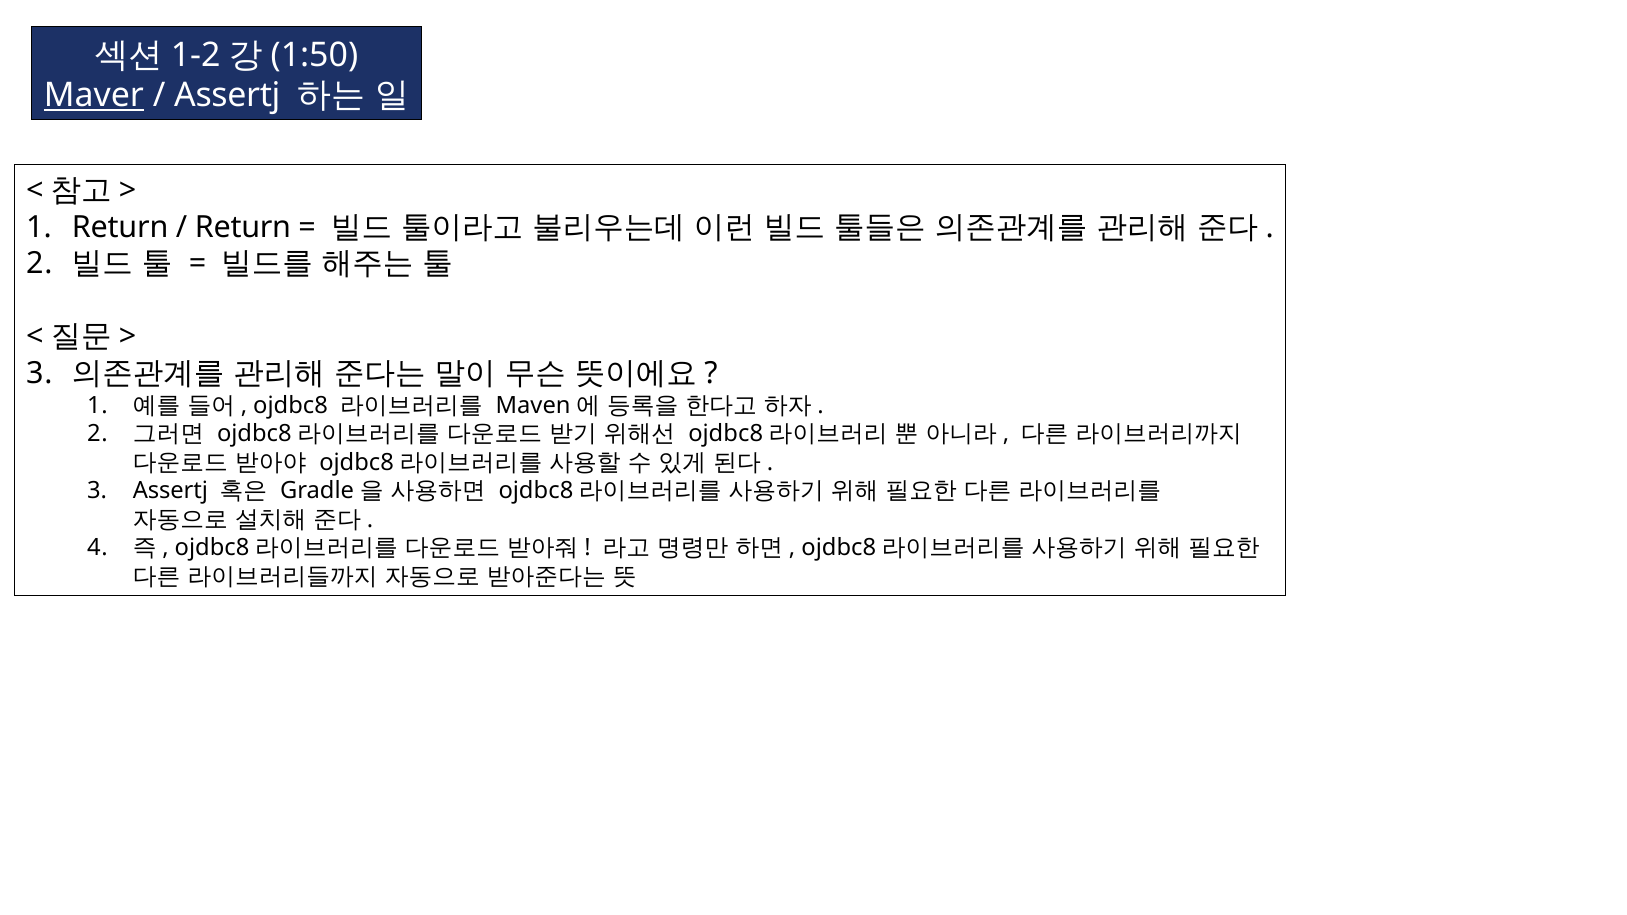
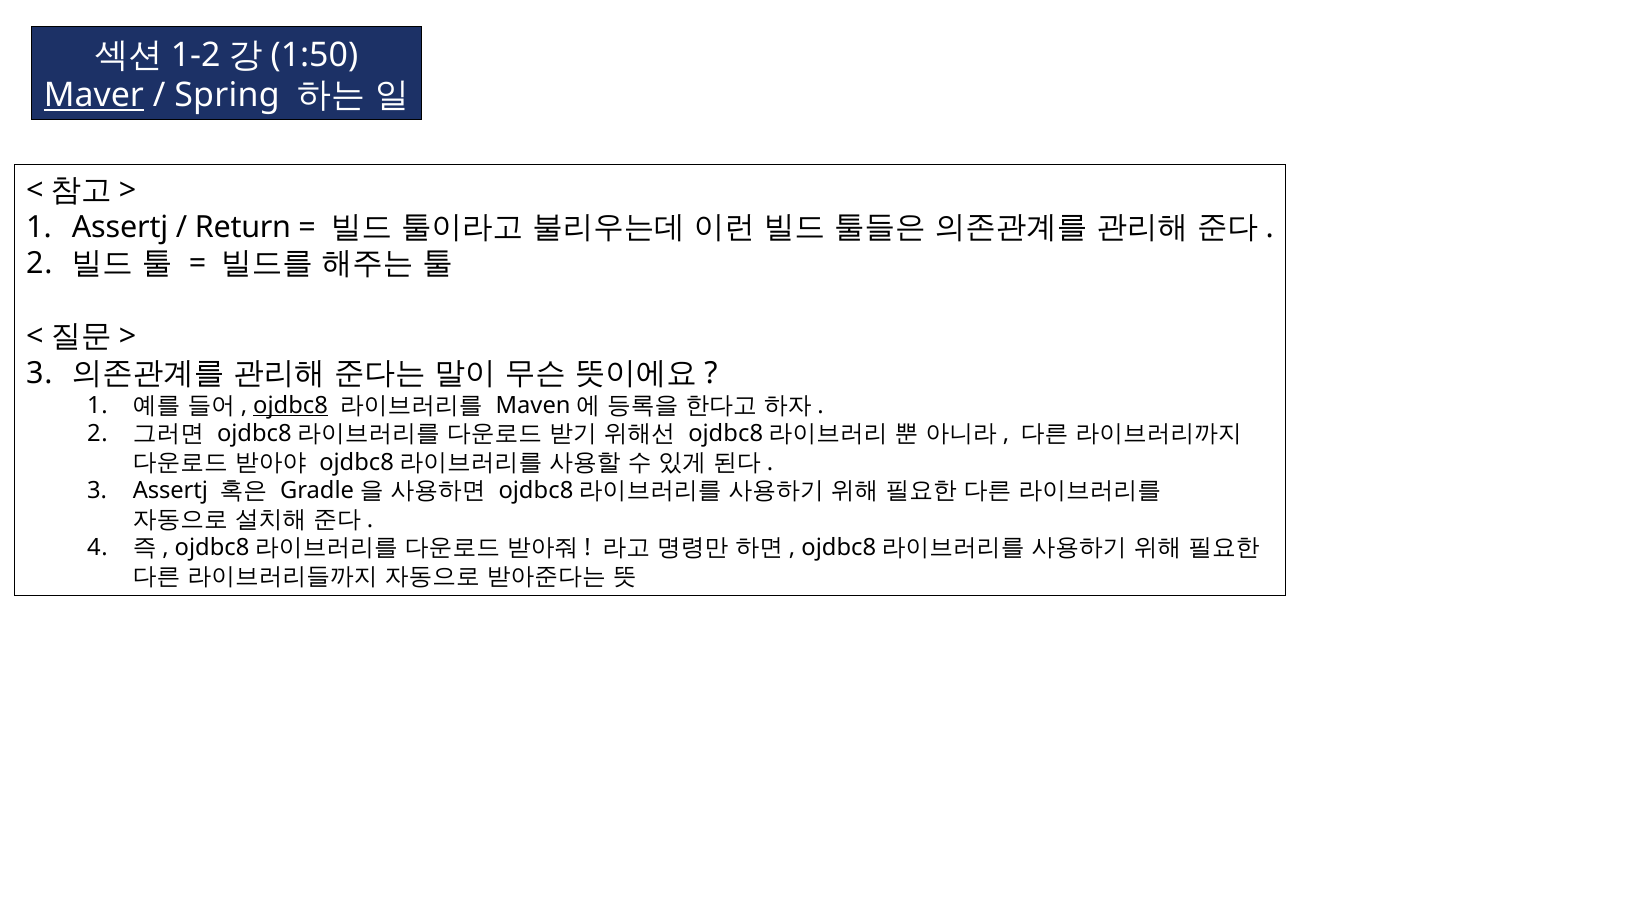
Assertj: Assertj -> Spring (227, 96)
Return: Return -> Assertj (120, 227)
ojdbc8 underline: none -> present (291, 406)
